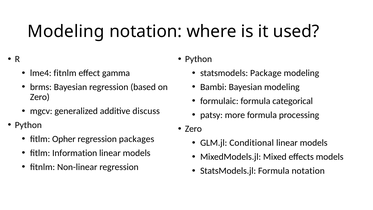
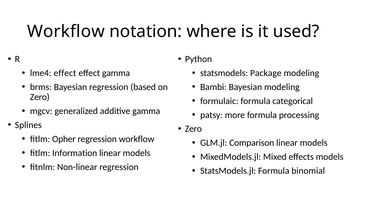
Modeling: Modeling -> Workflow (66, 31)
lme4 fitnlm: fitnlm -> effect (65, 73)
additive discuss: discuss -> gamma (146, 111)
Python: Python -> Splines (28, 125)
regression packages: packages -> workflow (137, 139)
Conditional: Conditional -> Comparison (252, 143)
Formula notation: notation -> binomial (308, 171)
